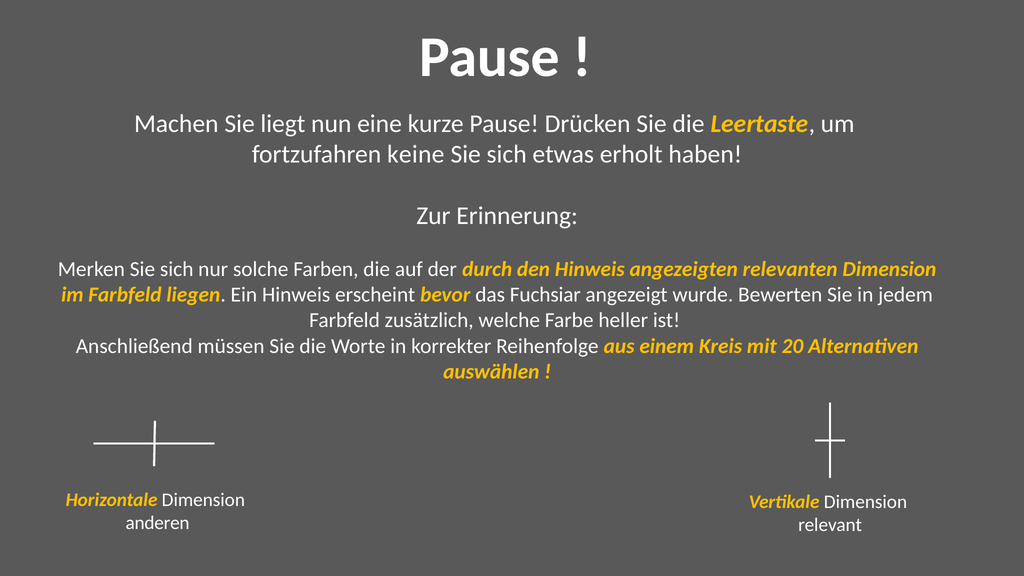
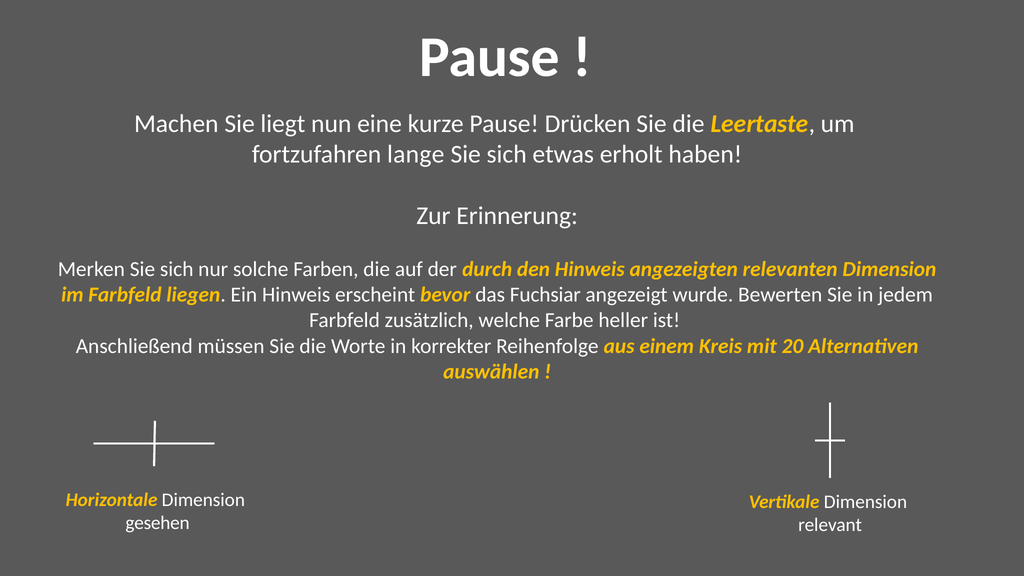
keine: keine -> lange (416, 154)
anderen: anderen -> gesehen (158, 523)
